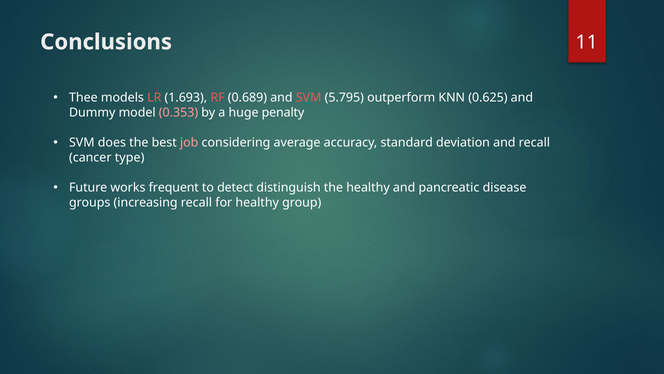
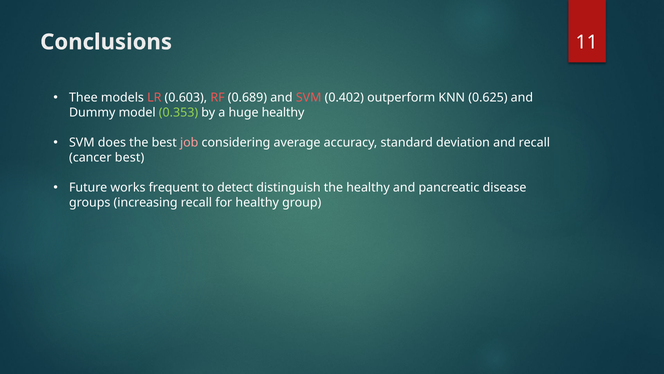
1.693: 1.693 -> 0.603 (186, 98)
5.795: 5.795 -> 0.402 (344, 98)
0.353 colour: pink -> light green (179, 113)
huge penalty: penalty -> healthy (283, 113)
cancer type: type -> best (130, 157)
